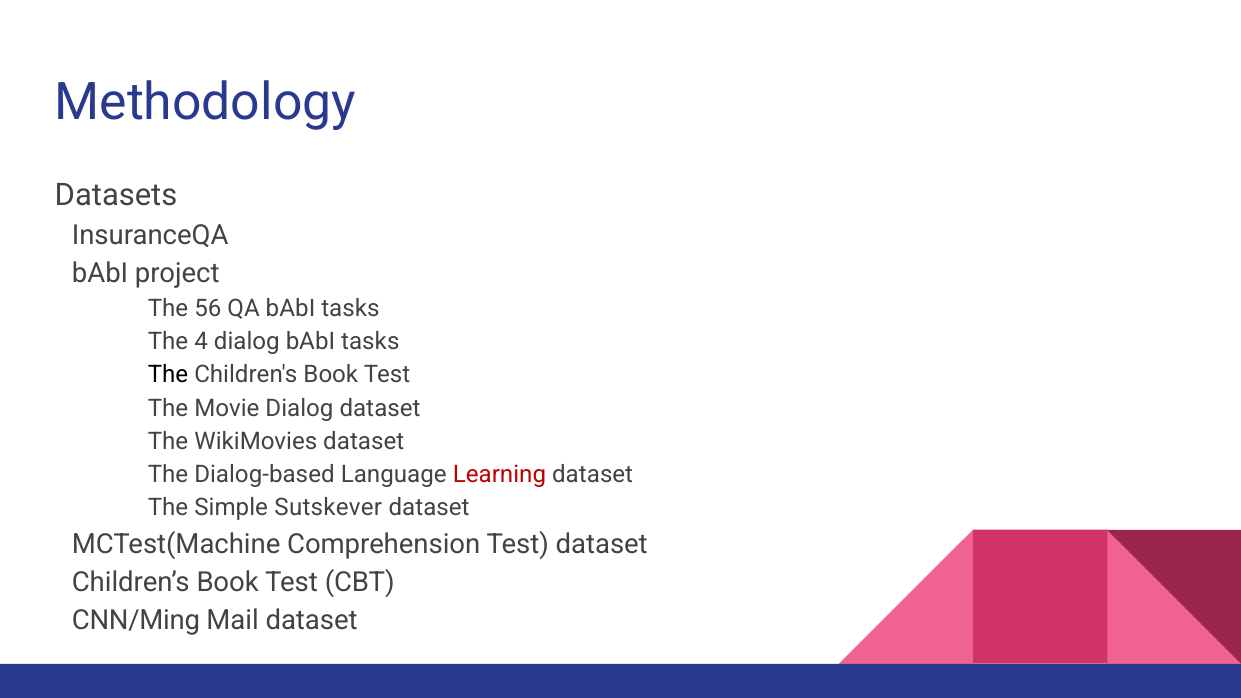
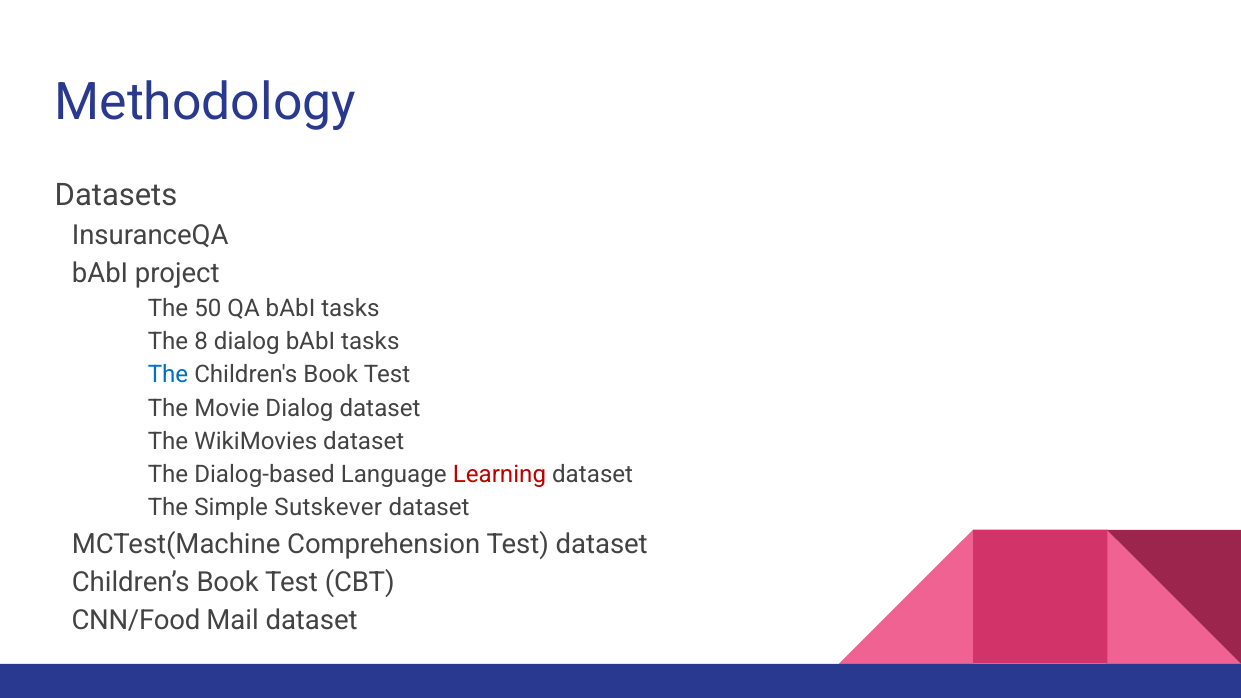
56: 56 -> 50 (208, 308)
4: 4 -> 8 (201, 342)
The colour: black -> blue (168, 375)
CNN/Ming: CNN/Ming -> CNN/Food (136, 620)
